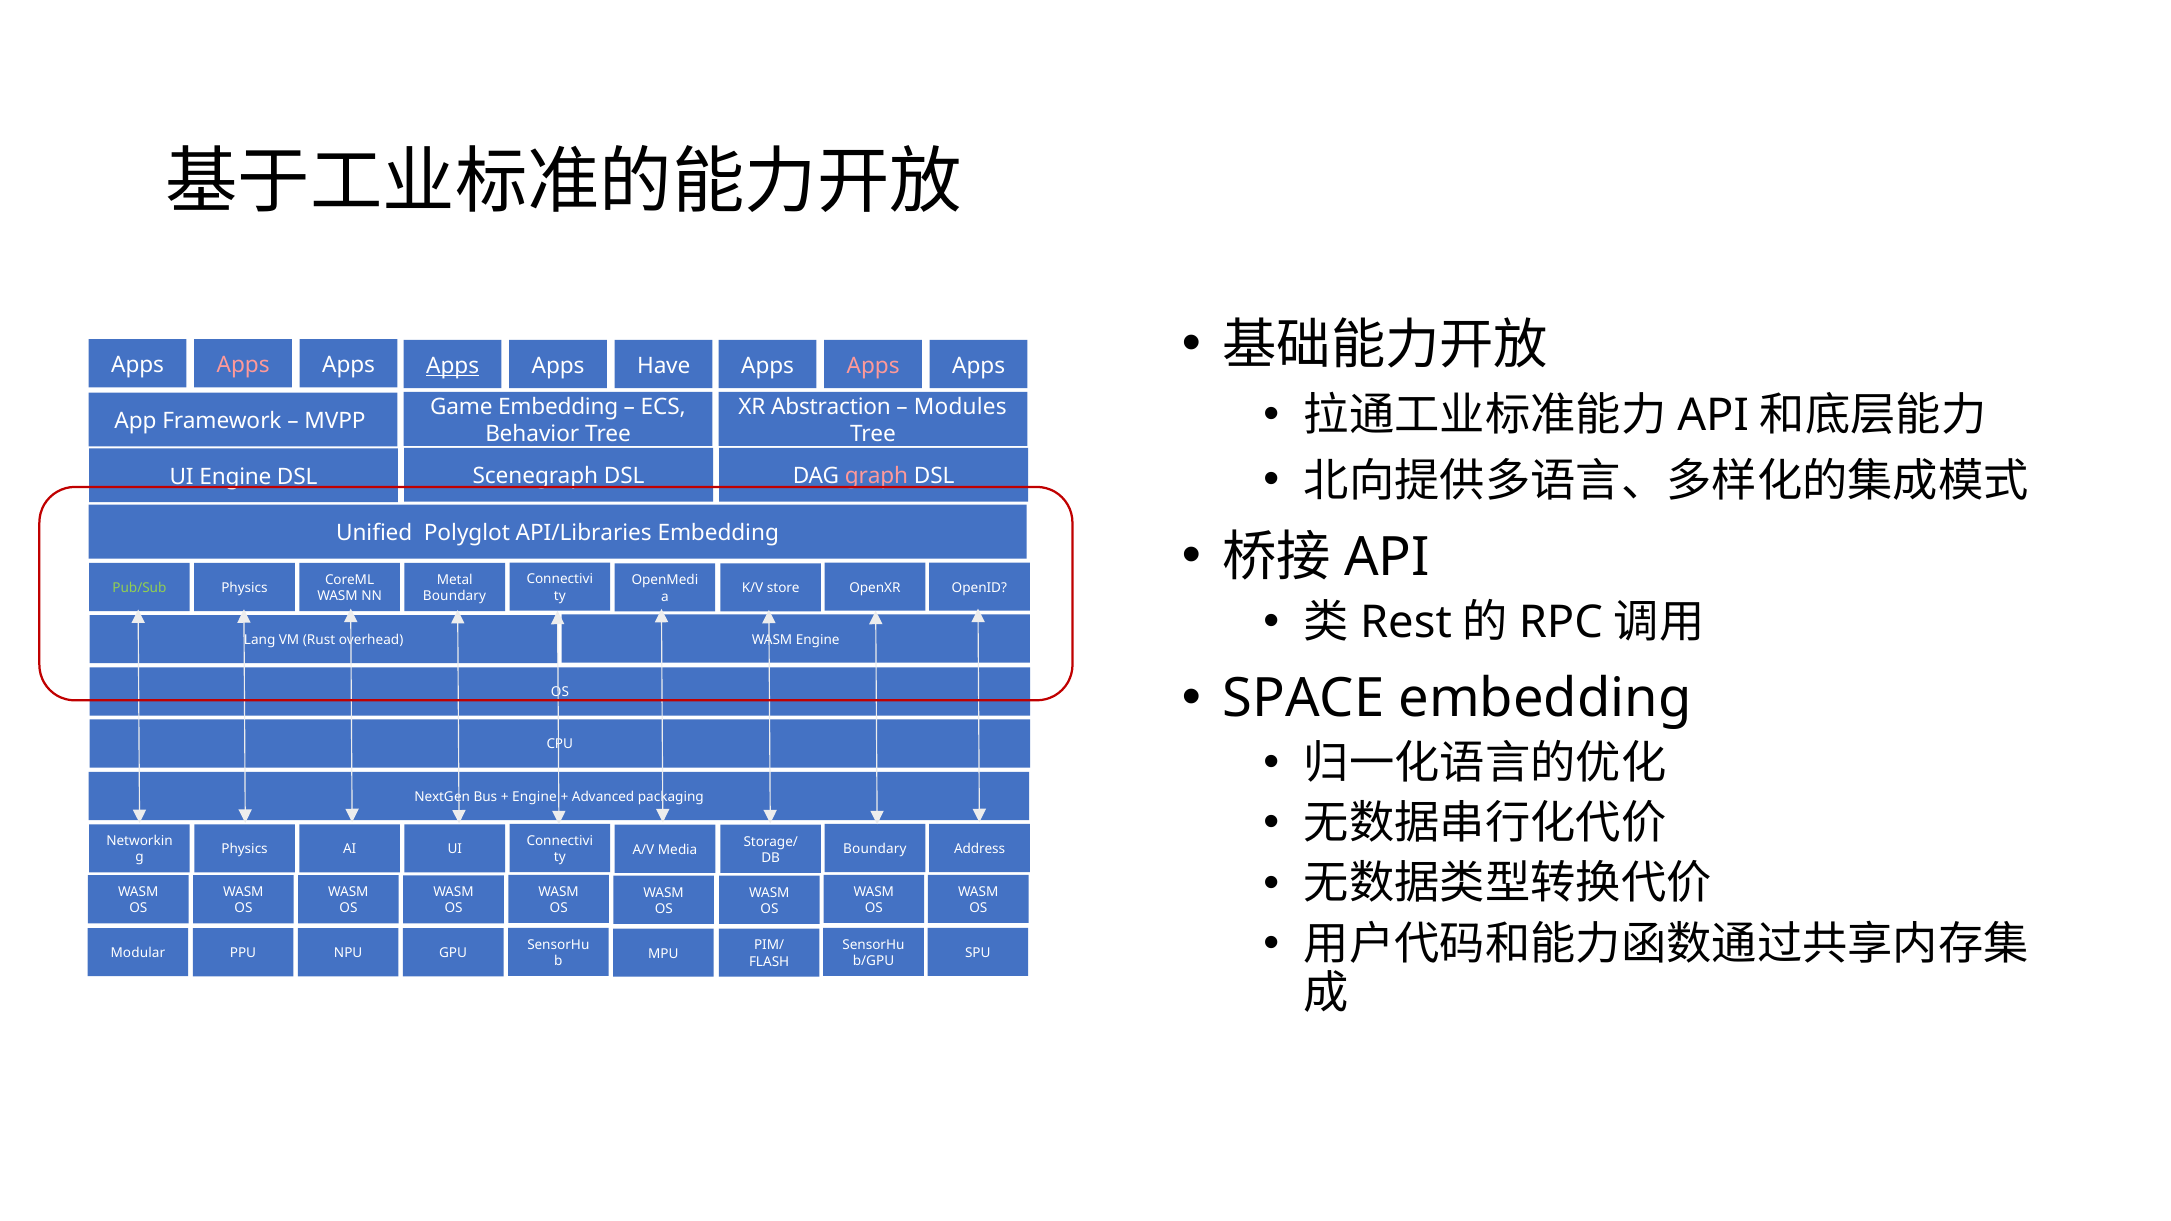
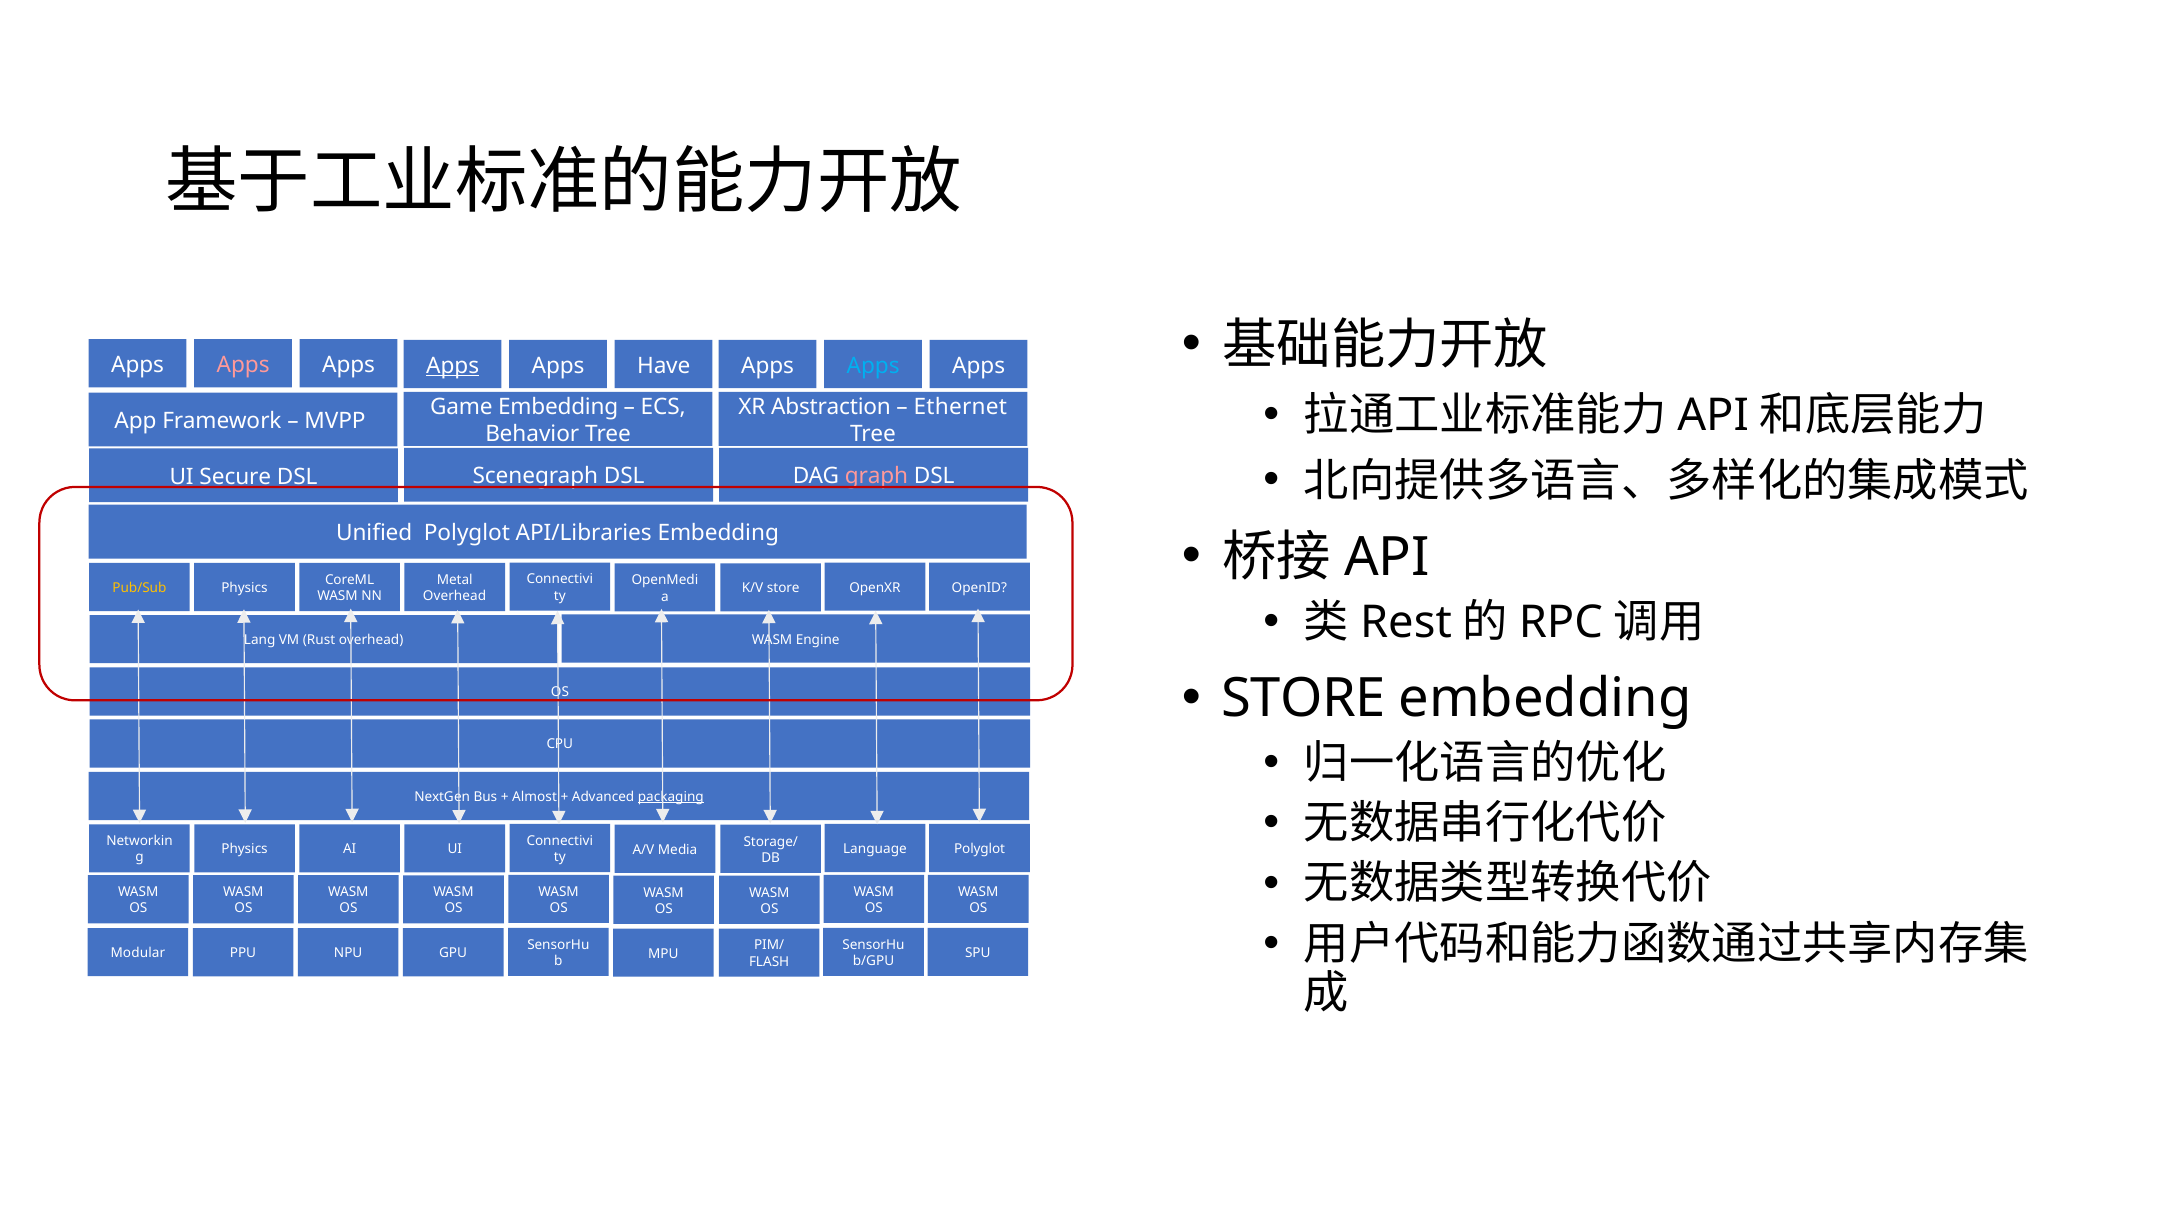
Apps colour: pink -> light blue (873, 366)
Modules: Modules -> Ethernet (960, 407)
UI Engine: Engine -> Secure (235, 477)
Pub/Sub colour: light green -> yellow (139, 588)
Boundary: Boundary -> Overhead (455, 596)
SPACE: SPACE -> STORE (1304, 699)
Engine: Engine -> Almost (535, 797)
packaging underline: none -> present (671, 797)
Boundary: Boundary -> Language (875, 849)
Address: Address -> Polyglot (980, 849)
